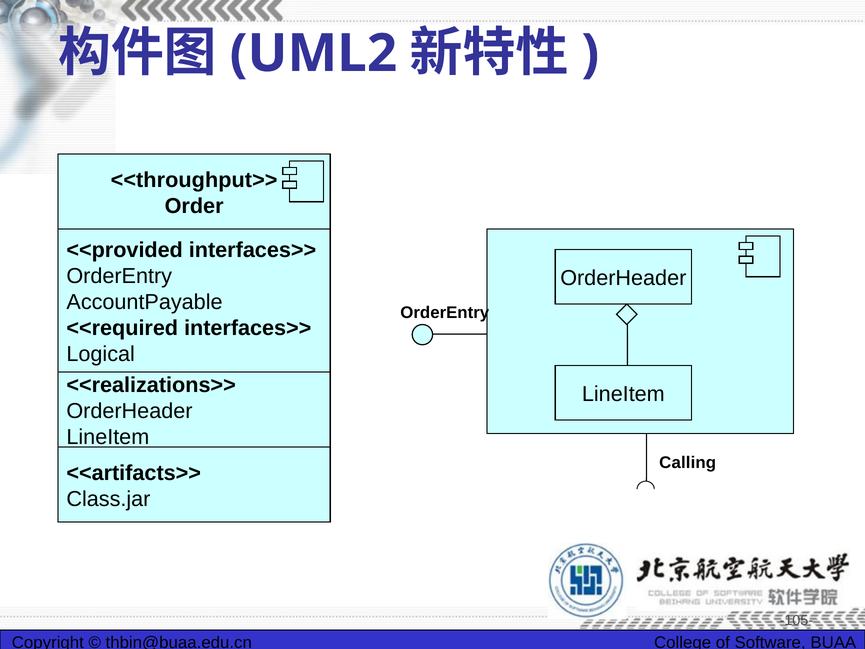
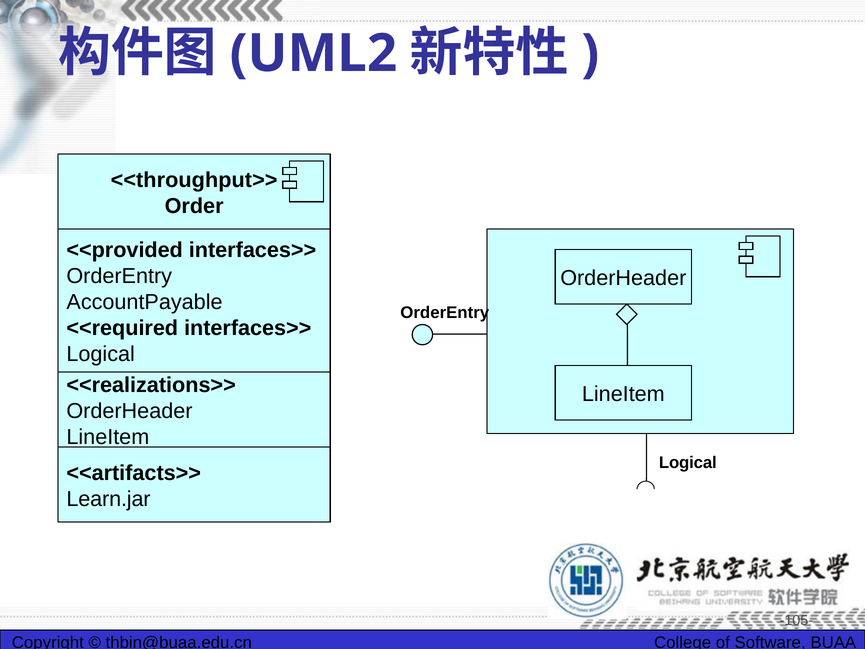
Calling: Calling -> Logical (688, 462)
Class.jar: Class.jar -> Learn.jar (109, 499)
